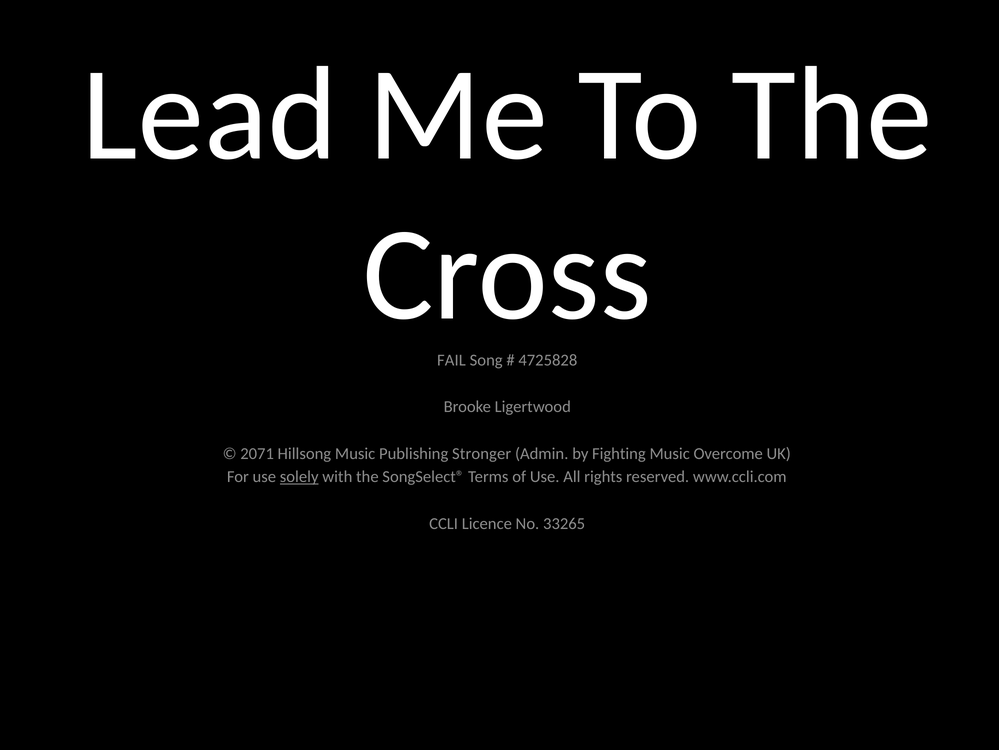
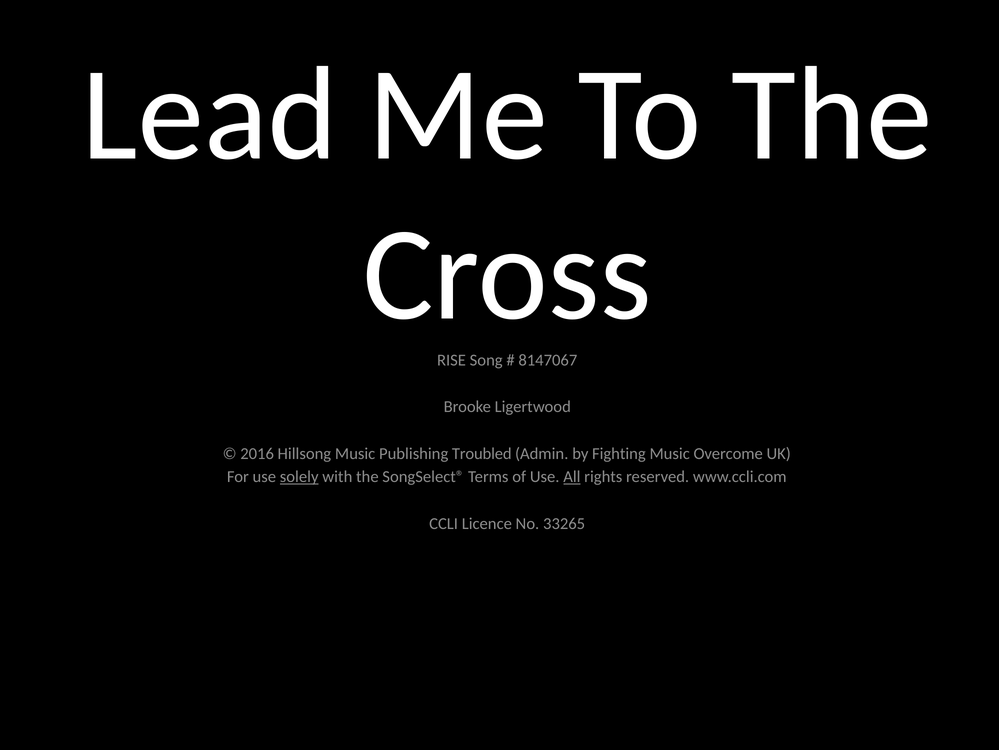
FAIL: FAIL -> RISE (452, 360)
4725828: 4725828 -> 8147067 (548, 360)
2071: 2071 -> 2016 (257, 453)
Stronger: Stronger -> Troubled (482, 453)
All underline: none -> present (572, 476)
